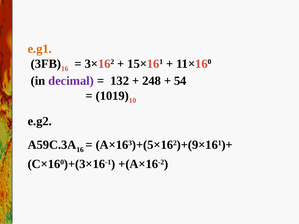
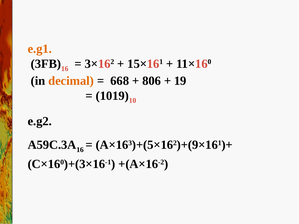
decimal colour: purple -> orange (71, 81)
132: 132 -> 668 (120, 81)
248: 248 -> 806 (152, 81)
54: 54 -> 19 (180, 81)
